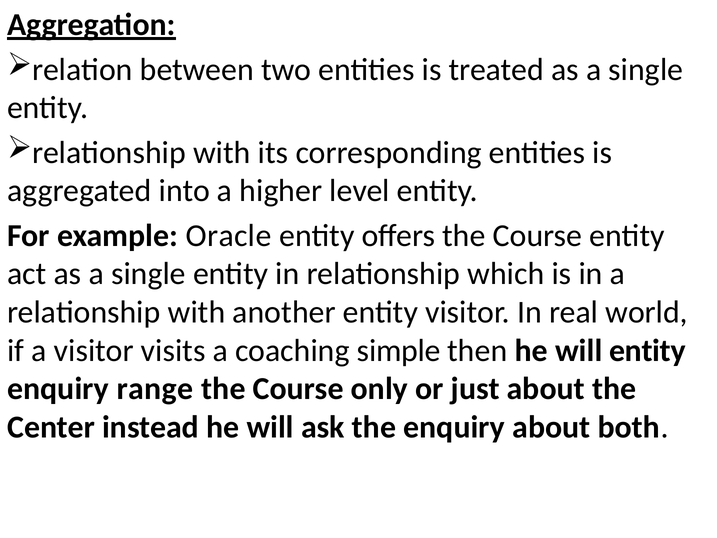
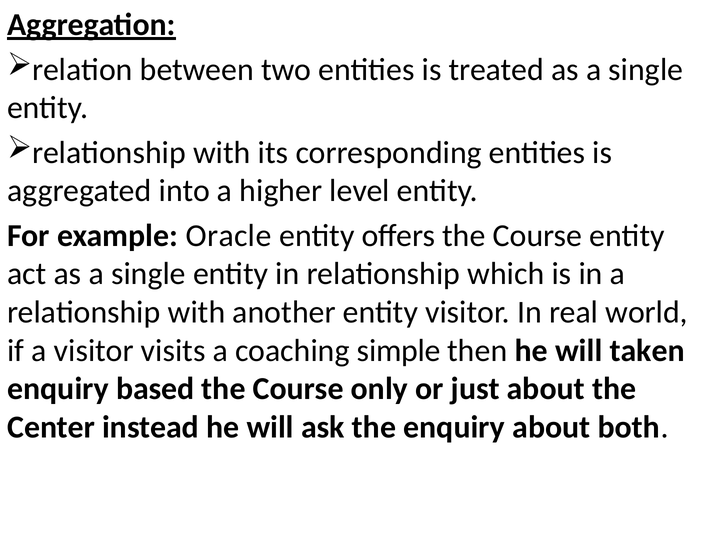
will entity: entity -> taken (647, 350)
range: range -> based (155, 389)
